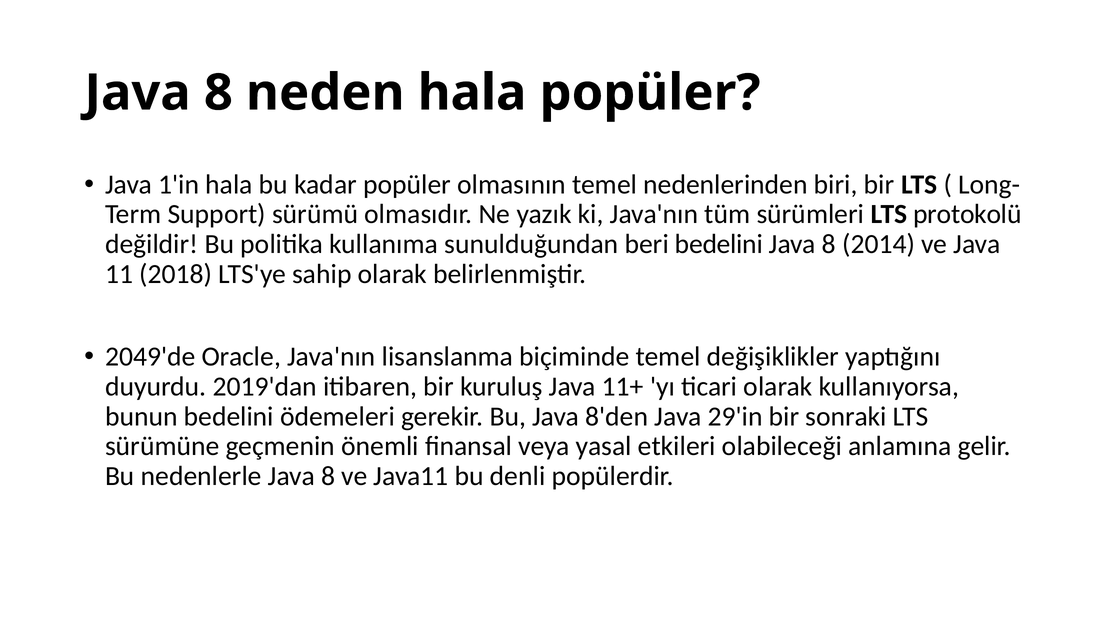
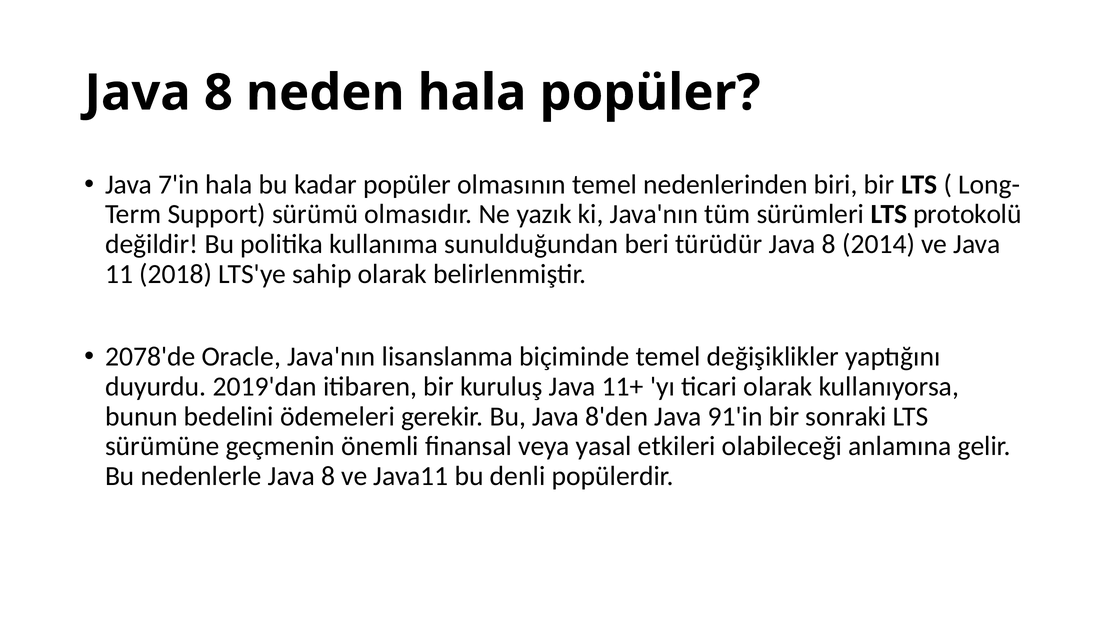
1'in: 1'in -> 7'in (179, 185)
beri bedelini: bedelini -> türüdür (719, 244)
2049'de: 2049'de -> 2078'de (150, 357)
29'in: 29'in -> 91'in (735, 417)
